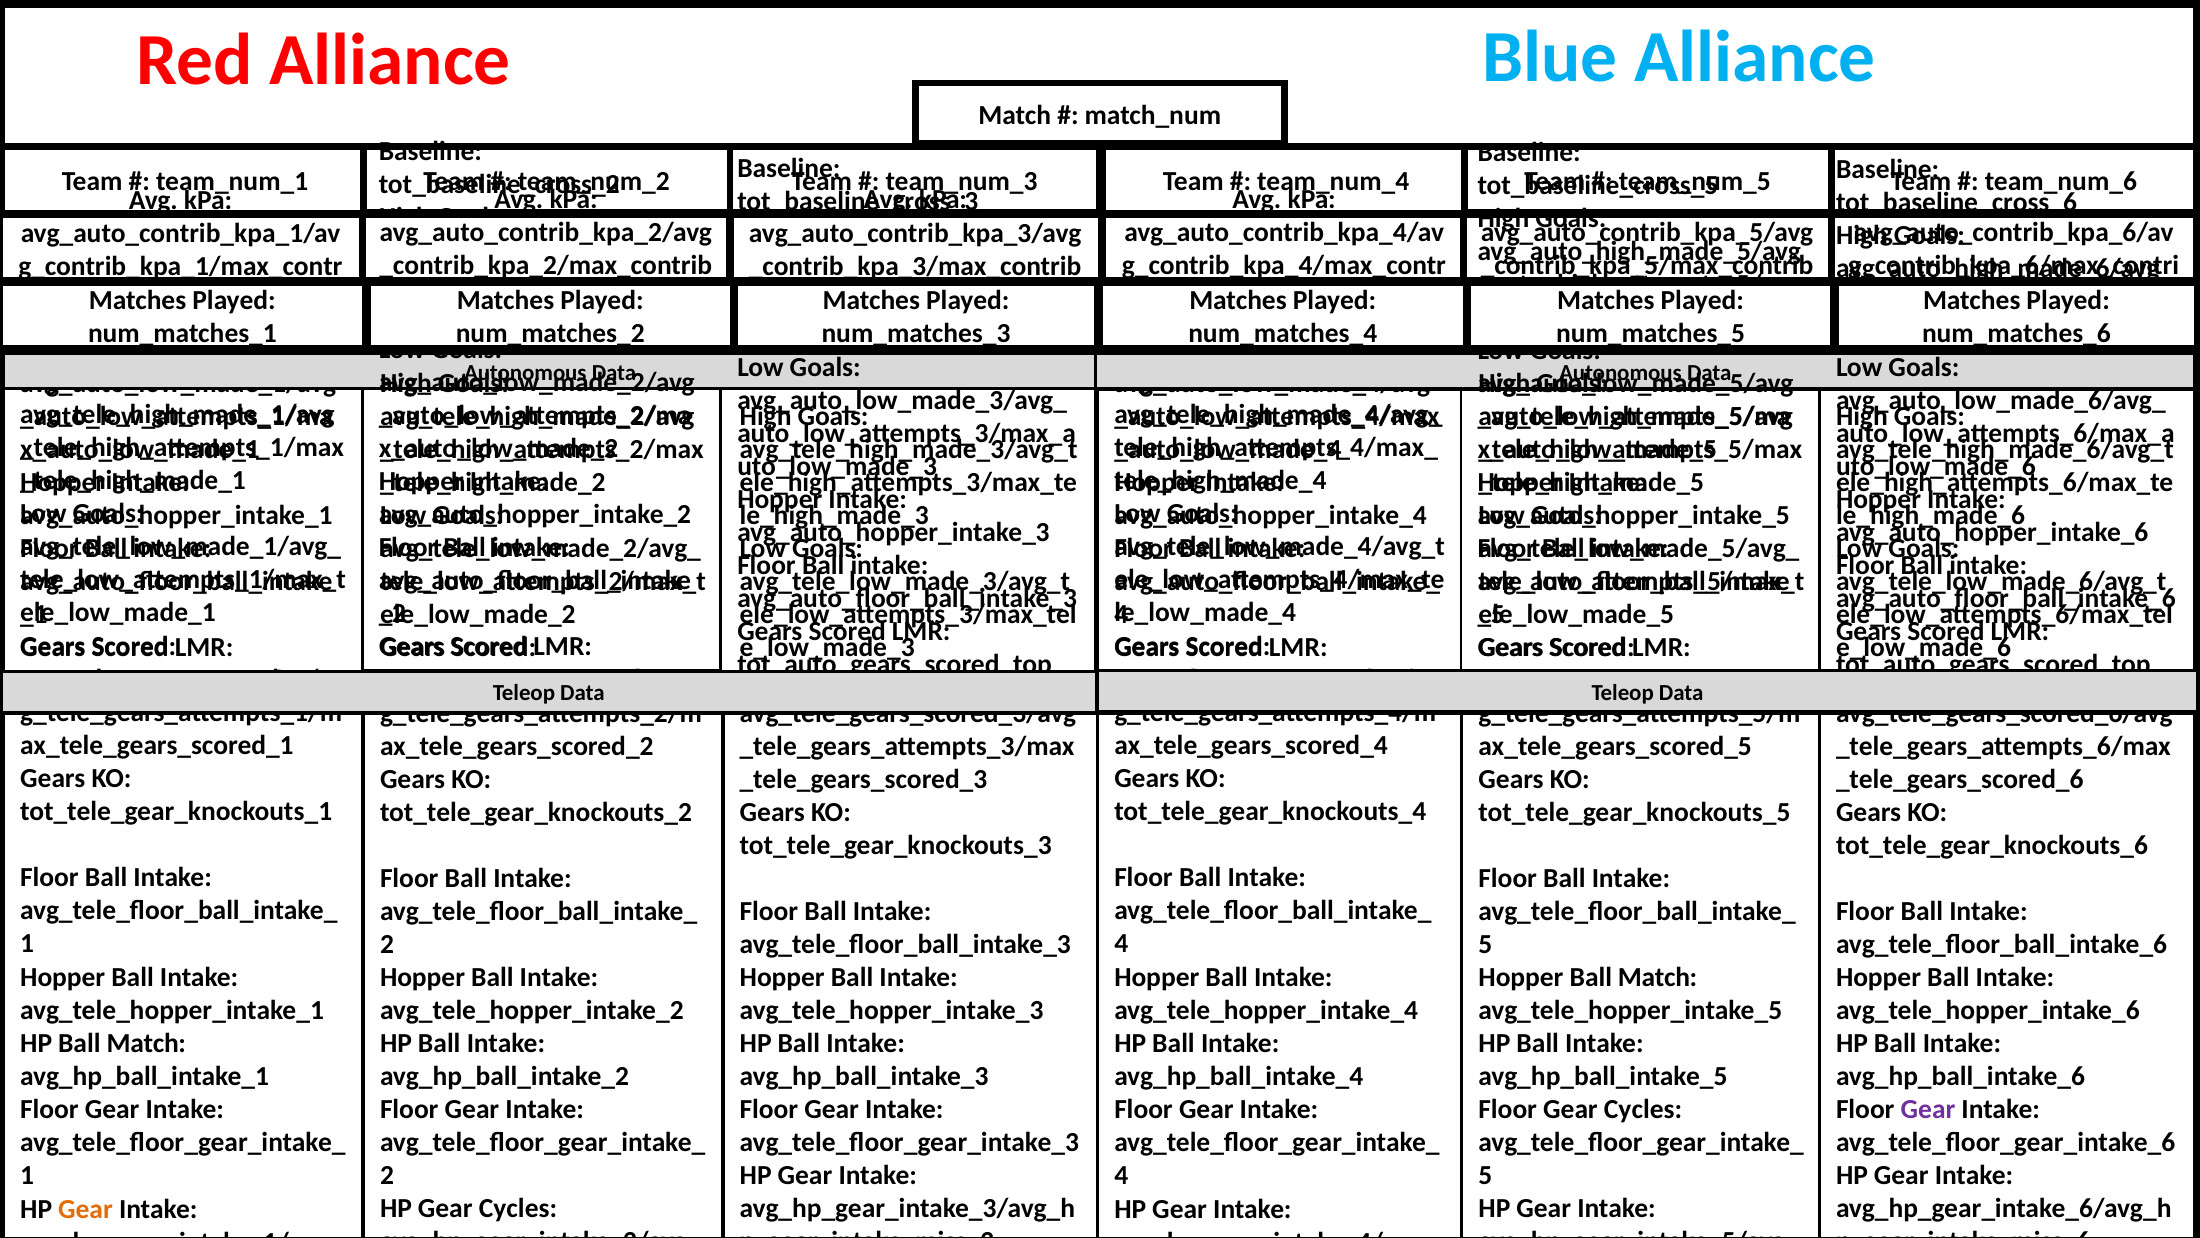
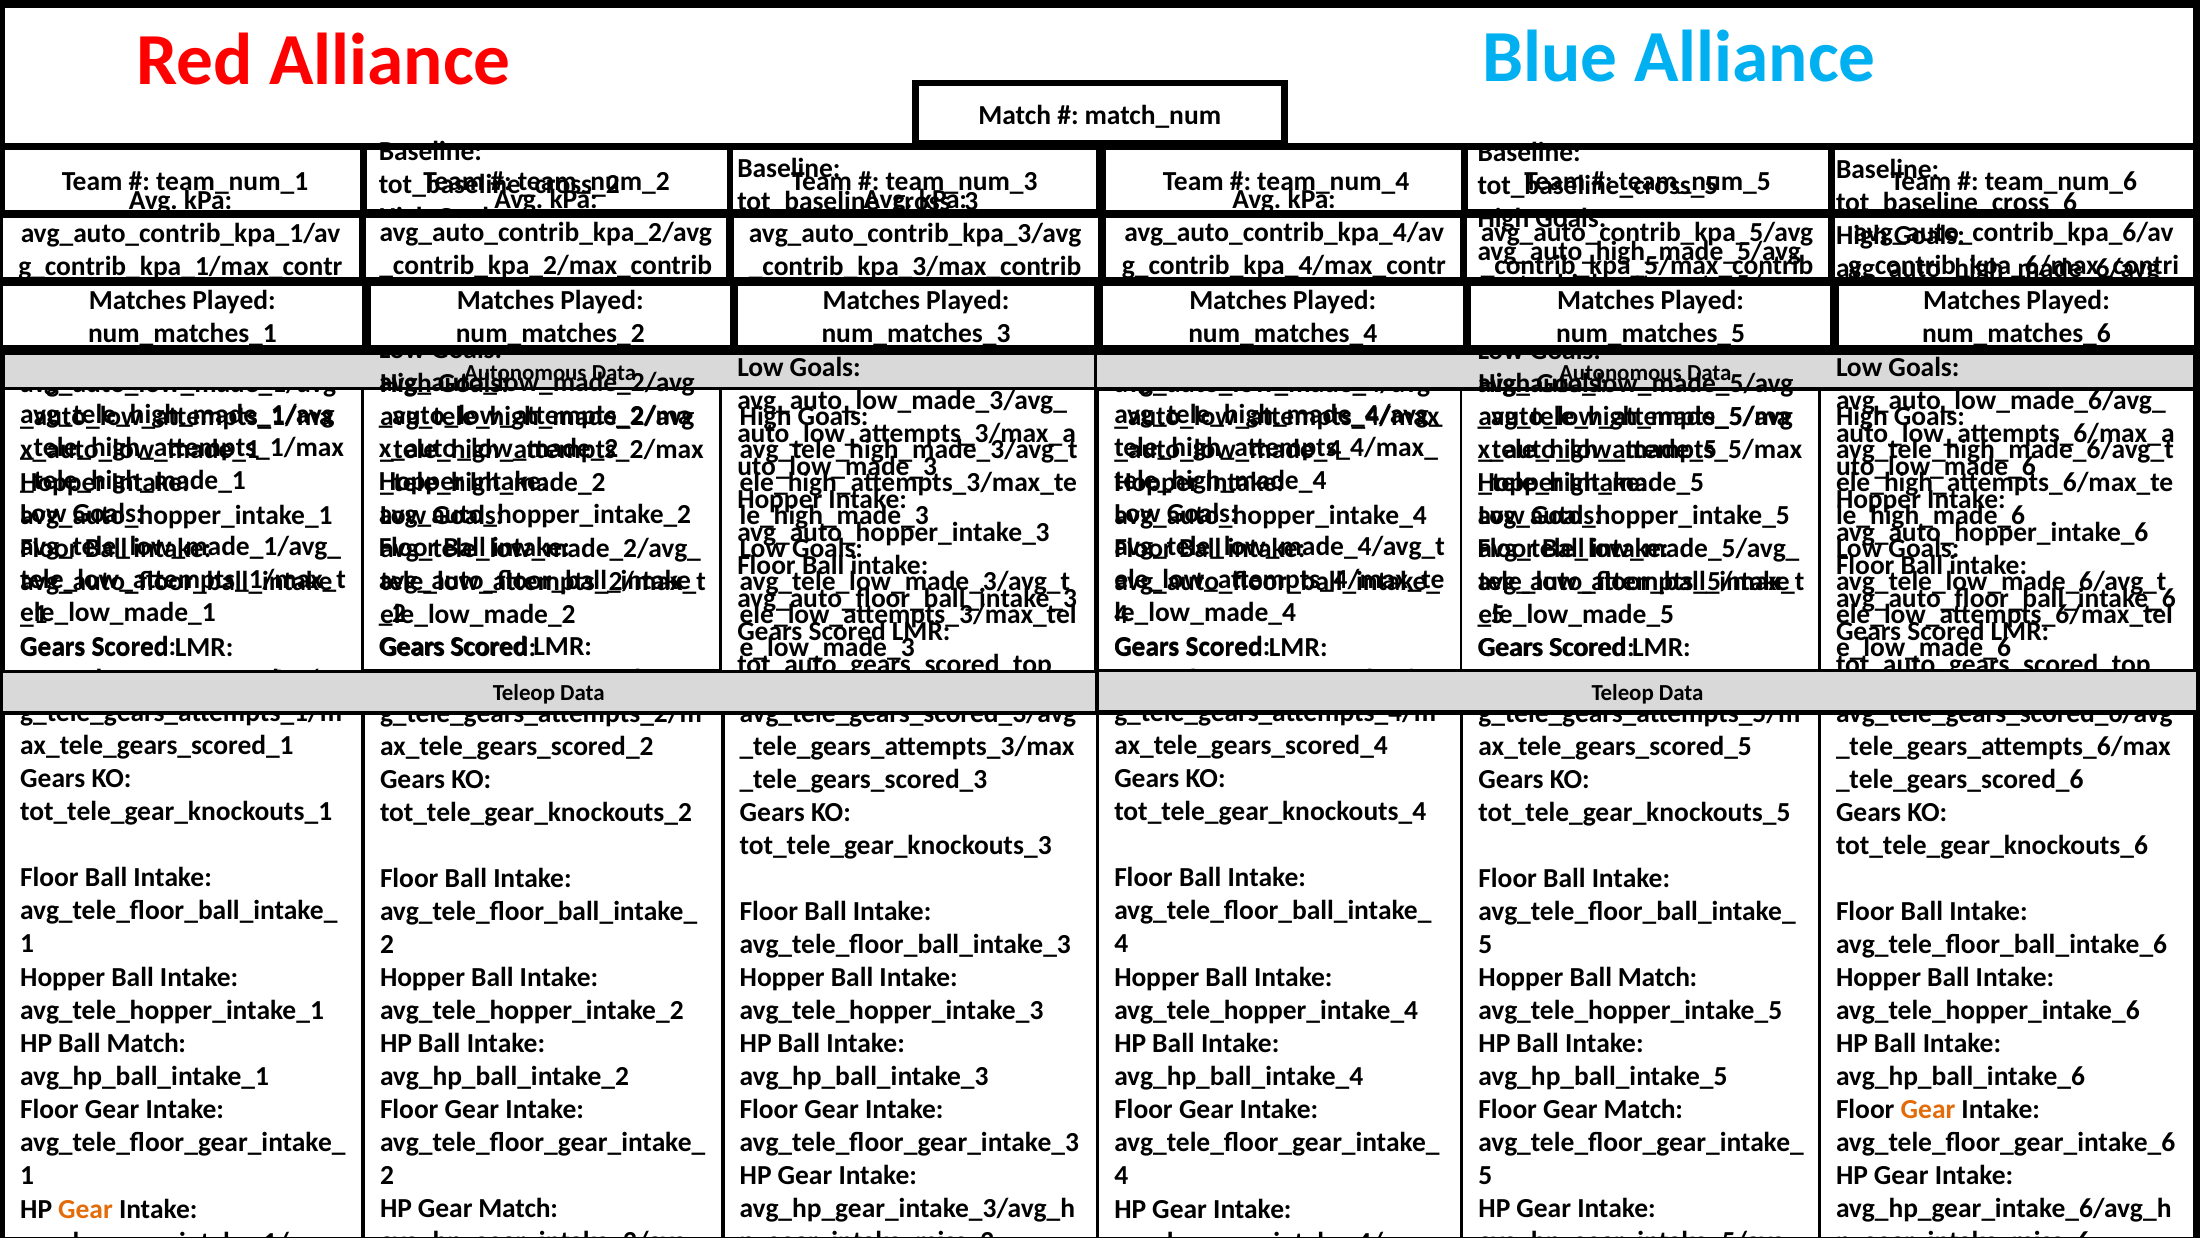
Floor Gear Cycles: Cycles -> Match (1643, 1109)
Gear colour: purple -> orange (1928, 1109)
HP Gear Cycles: Cycles -> Match (518, 1208)
